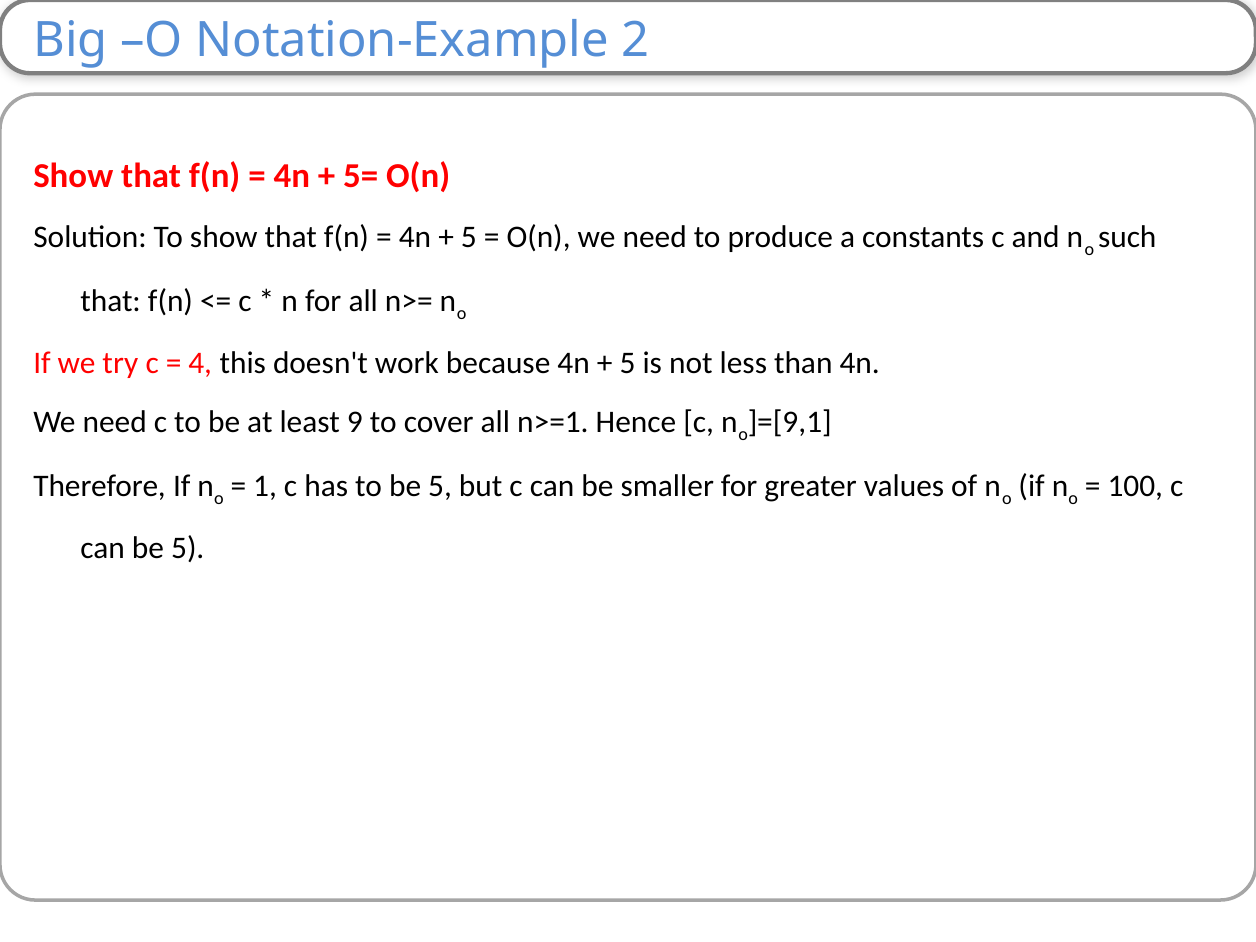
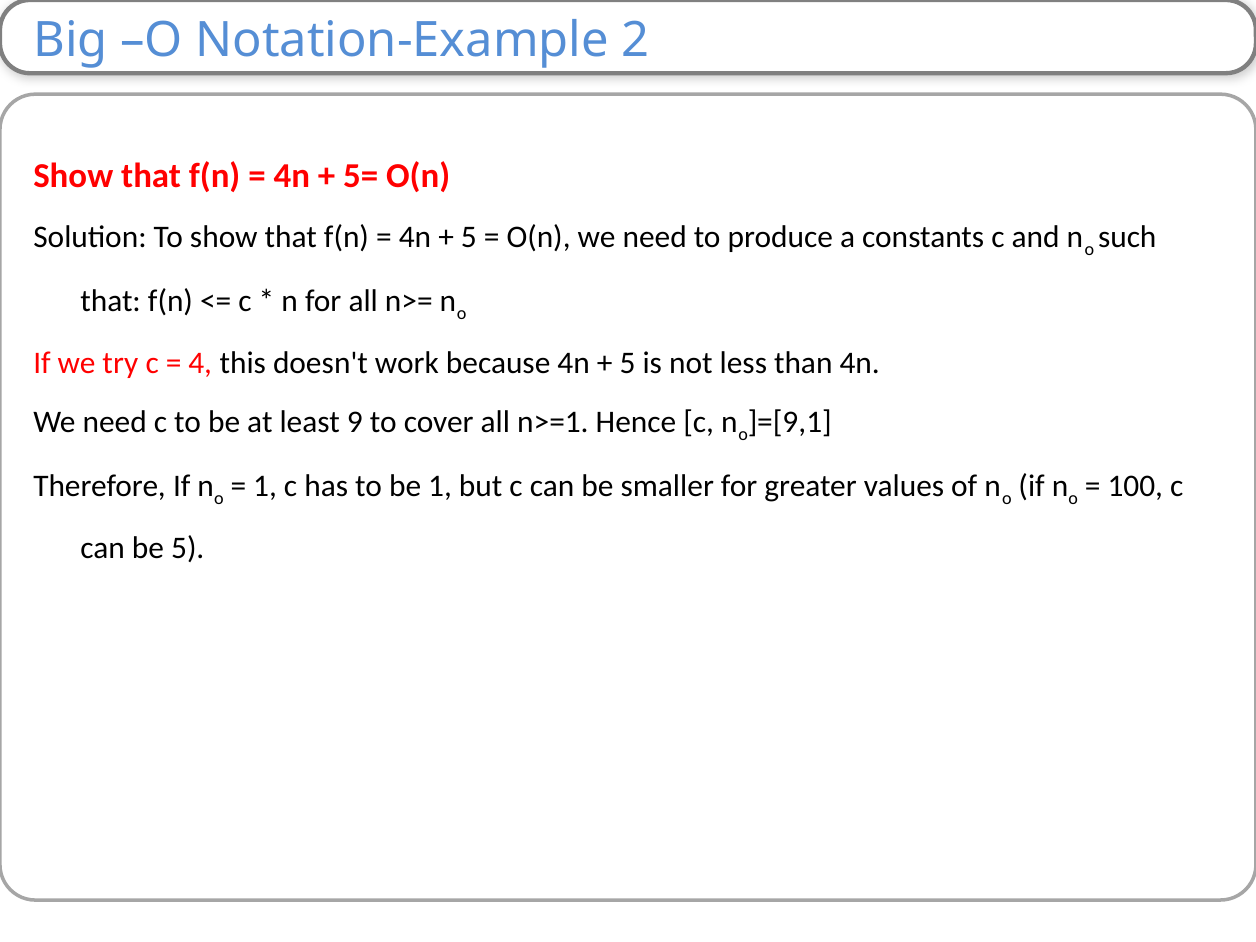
to be 5: 5 -> 1 (440, 486)
